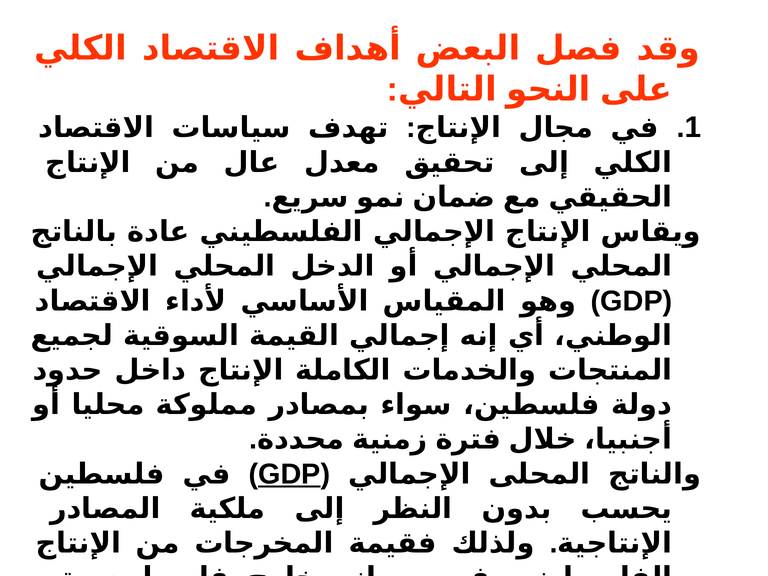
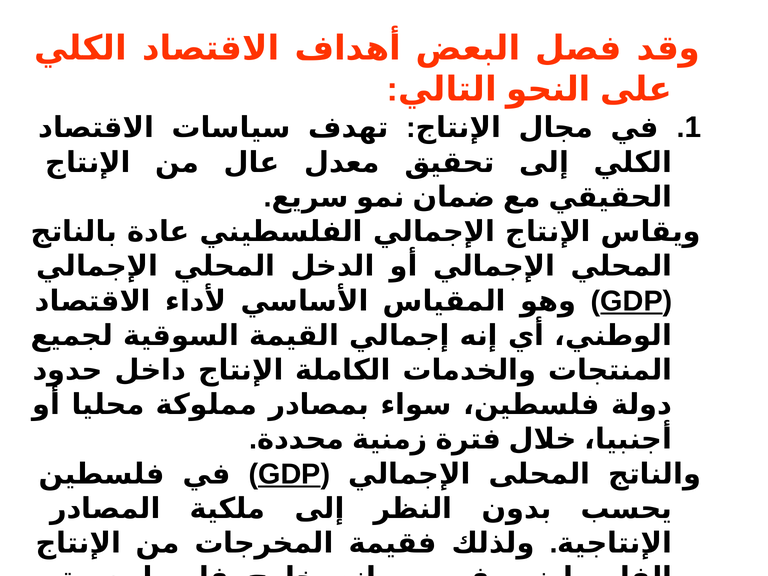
GDP underline: none -> present (632, 301)
